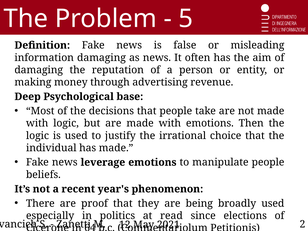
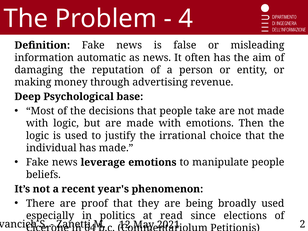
5: 5 -> 4 (186, 19)
information damaging: damaging -> automatic (102, 58)
